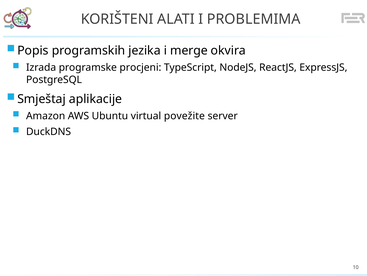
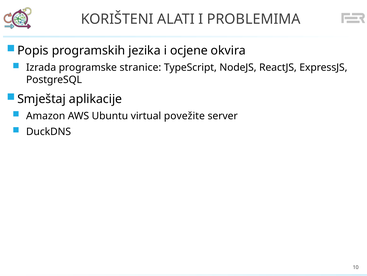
merge: merge -> ocjene (189, 51)
procjeni: procjeni -> stranice (140, 67)
